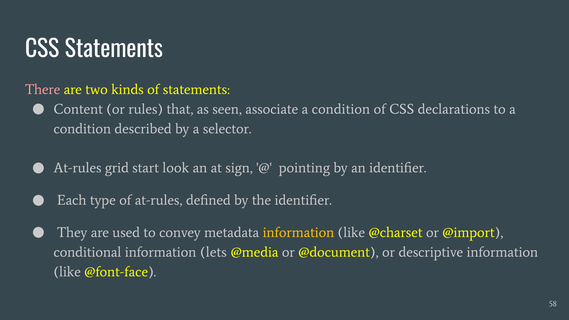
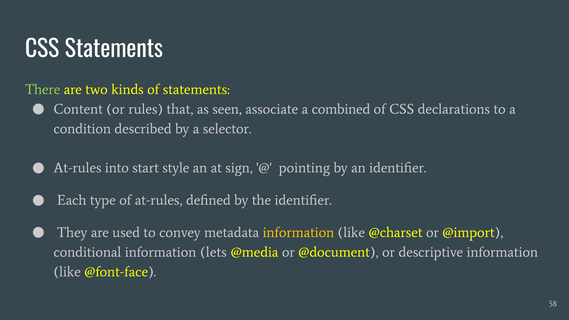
There colour: pink -> light green (43, 89)
associate a condition: condition -> combined (341, 109)
grid: grid -> into (117, 168)
look: look -> style (176, 168)
